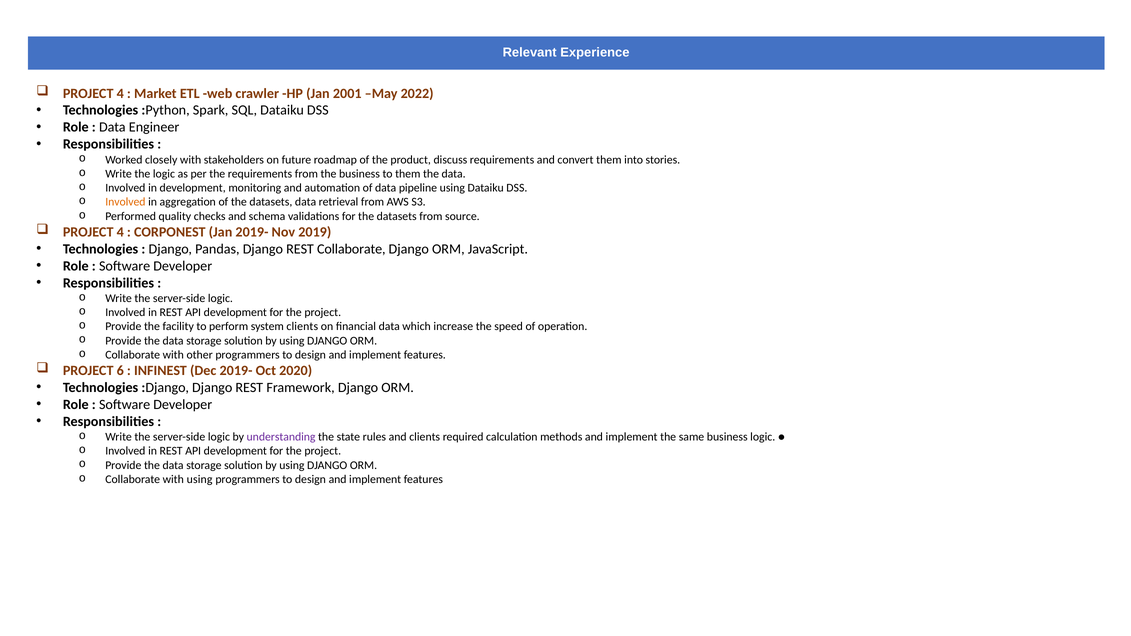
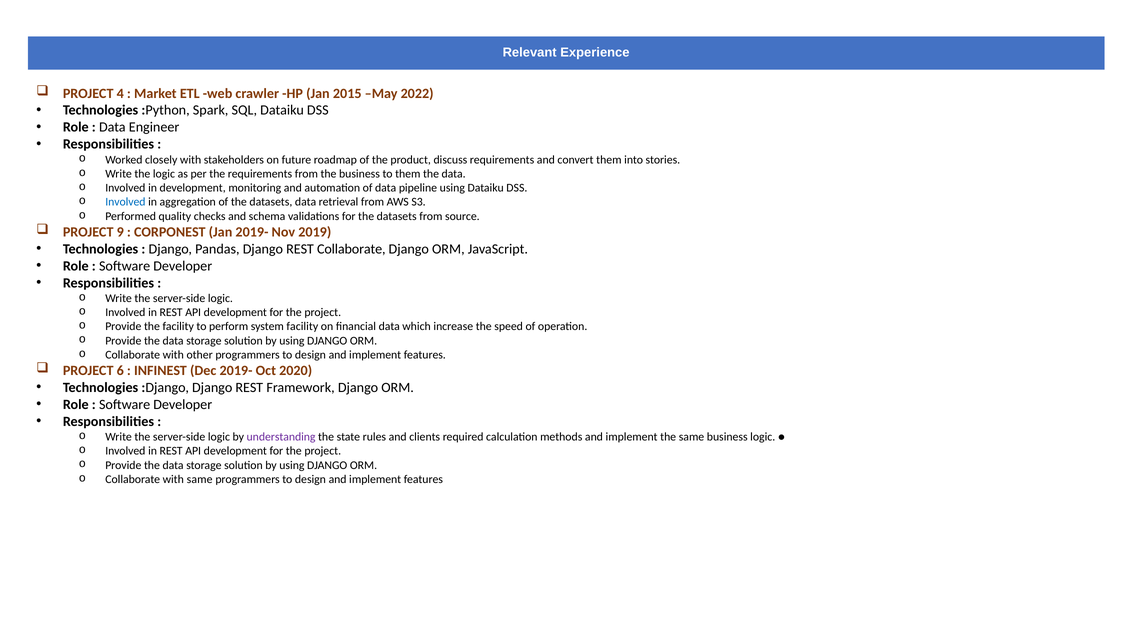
2001: 2001 -> 2015 (347, 93)
Involved colour: orange -> blue (125, 202)
4: 4 -> 9 (120, 232)
system clients: clients -> facility (302, 327)
with using: using -> same (200, 479)
